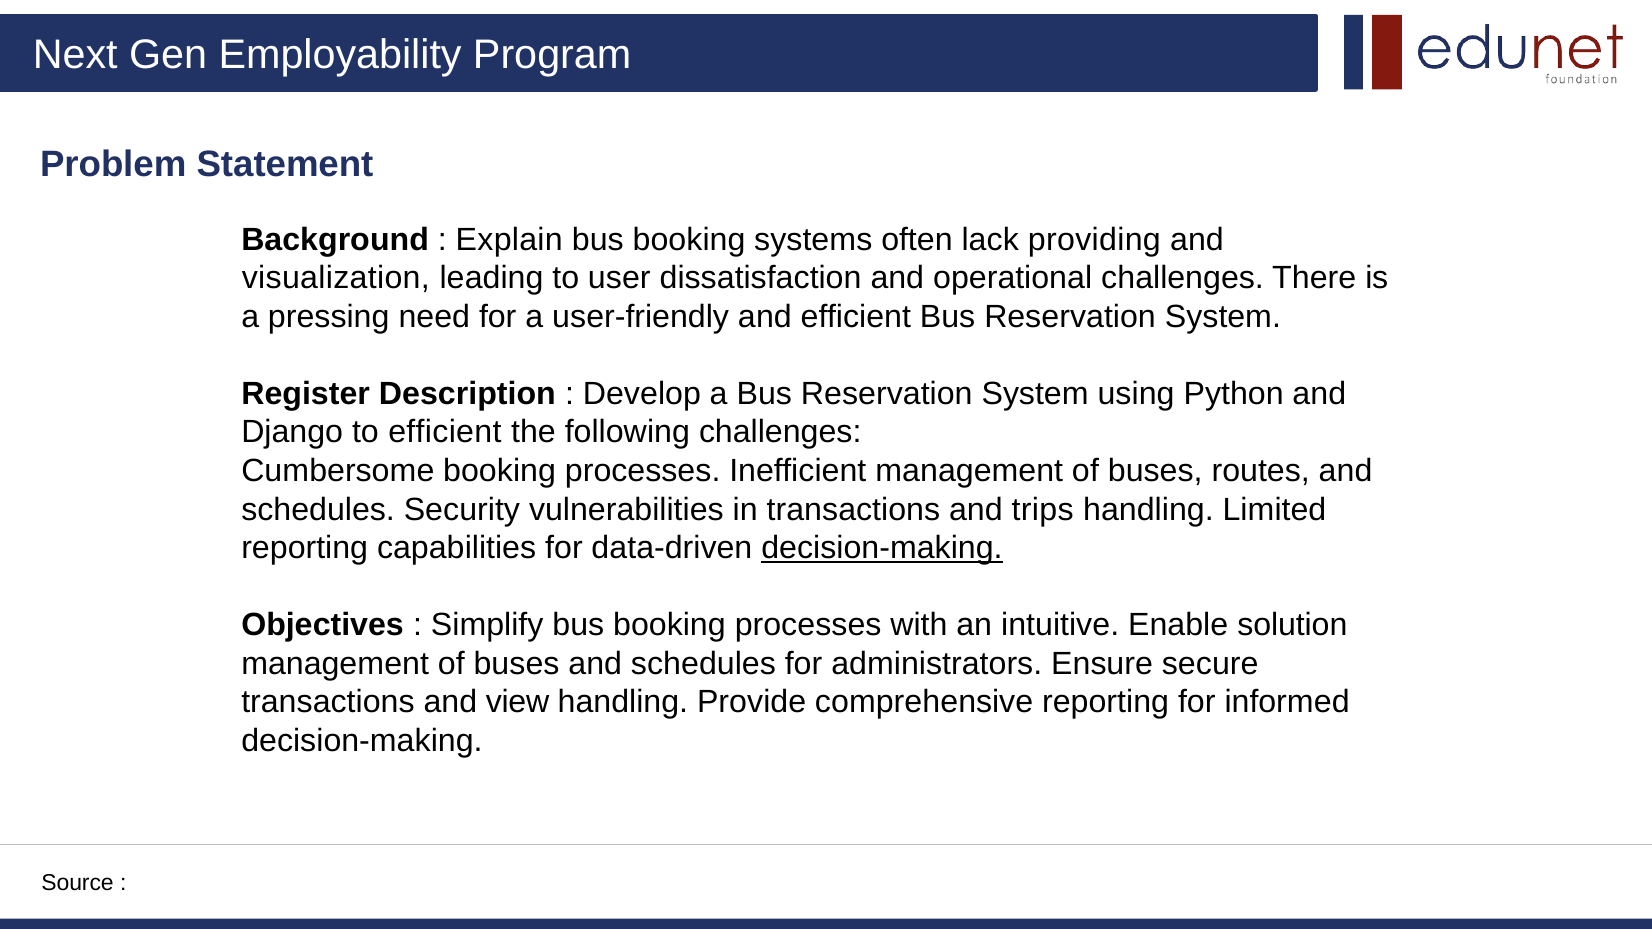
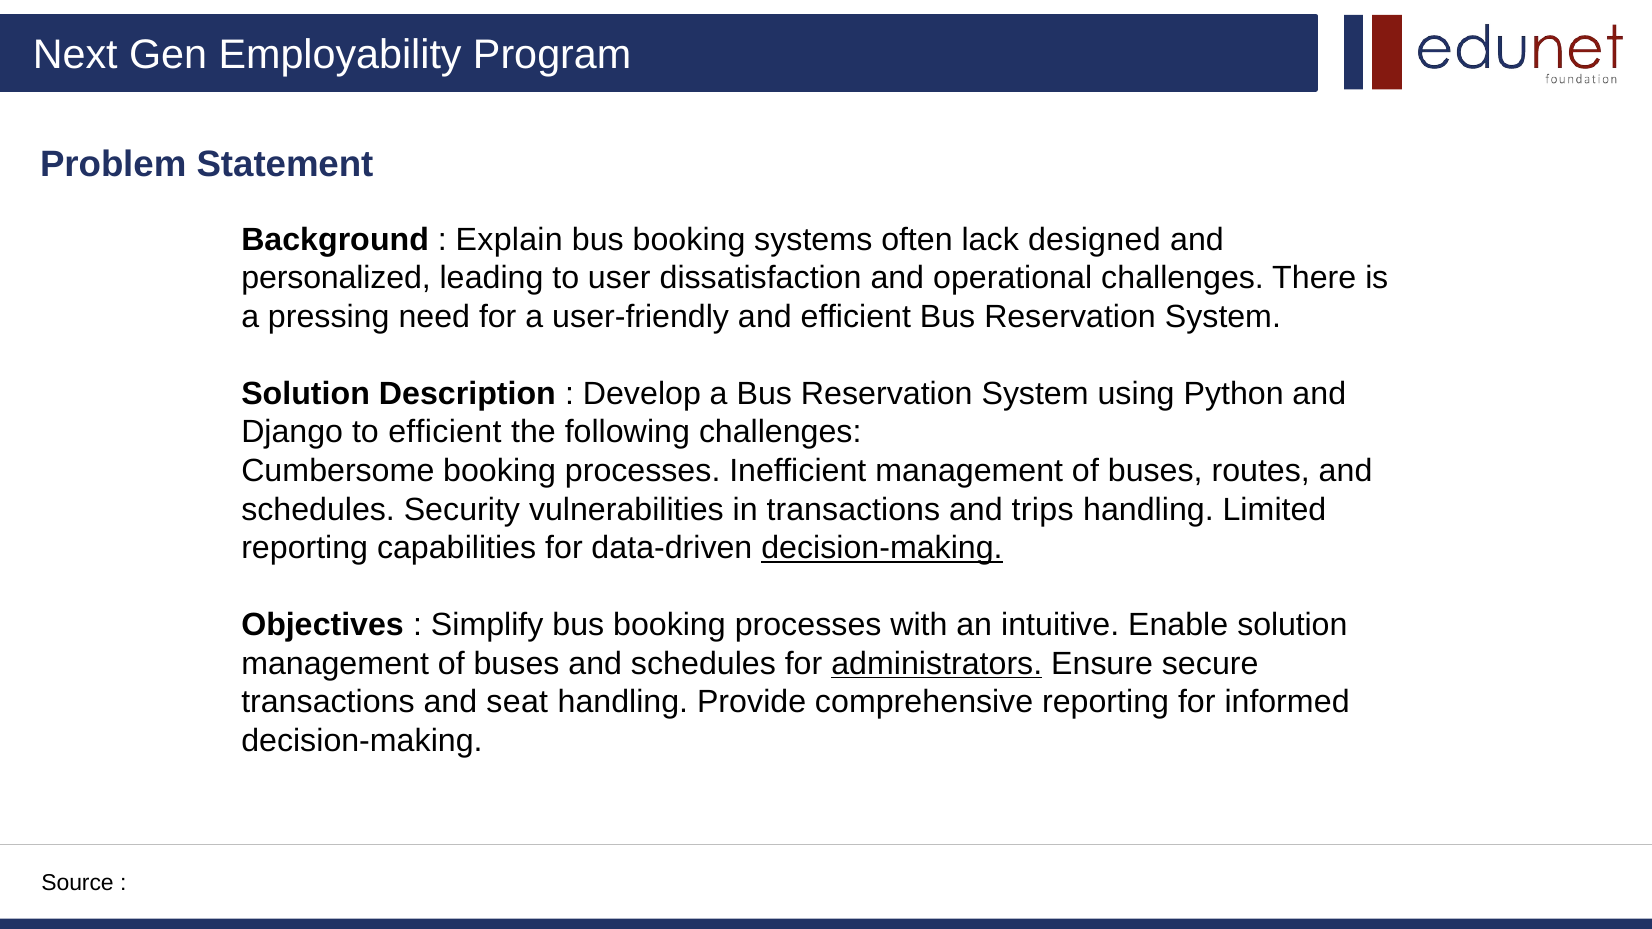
providing: providing -> designed (1094, 240)
visualization: visualization -> personalized (336, 278)
Register: Register -> Solution (306, 394)
administrators underline: none -> present (937, 664)
view: view -> seat (517, 702)
